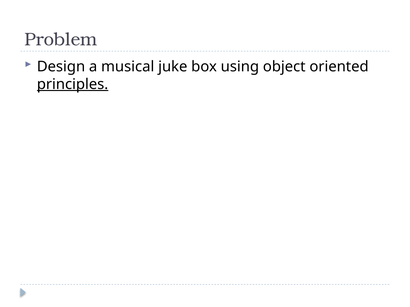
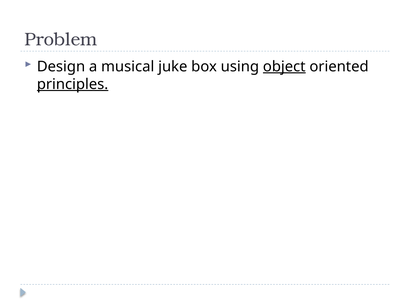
object underline: none -> present (284, 67)
